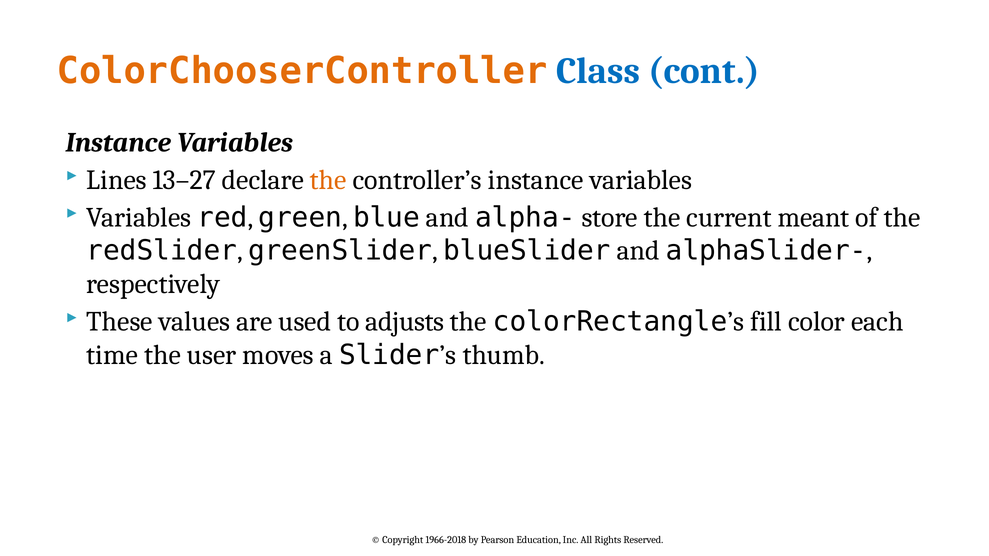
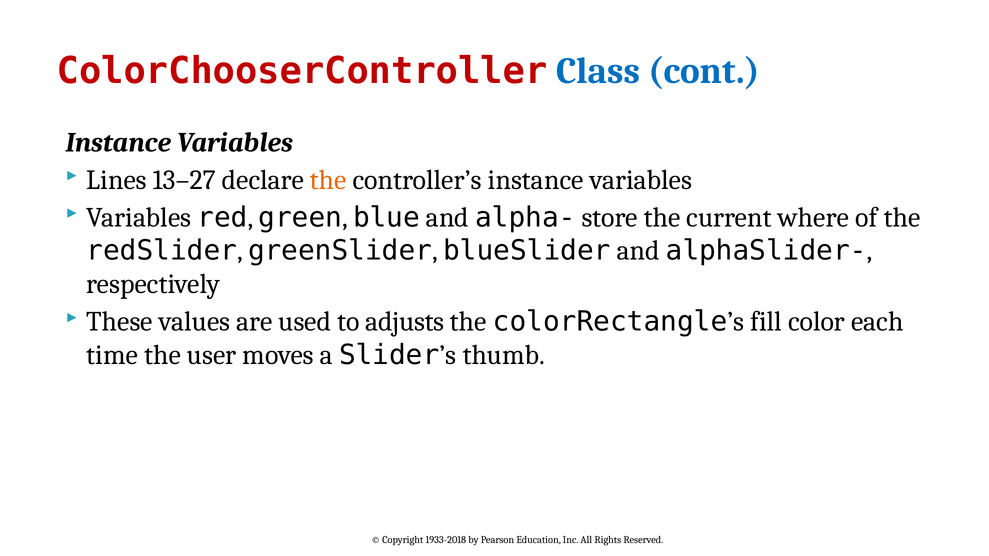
ColorChooserController colour: orange -> red (302, 71)
meant: meant -> where (814, 218)
1966-2018: 1966-2018 -> 1933-2018 (446, 540)
